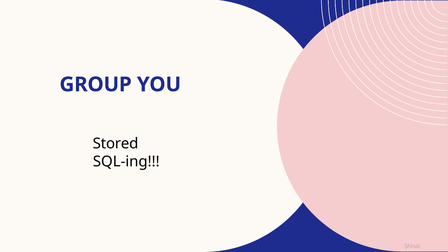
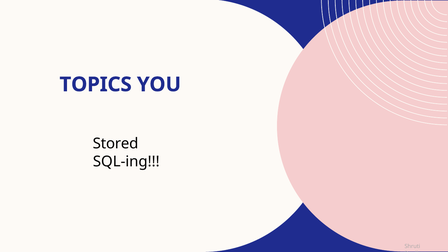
GROUP: GROUP -> TOPICS (96, 84)
